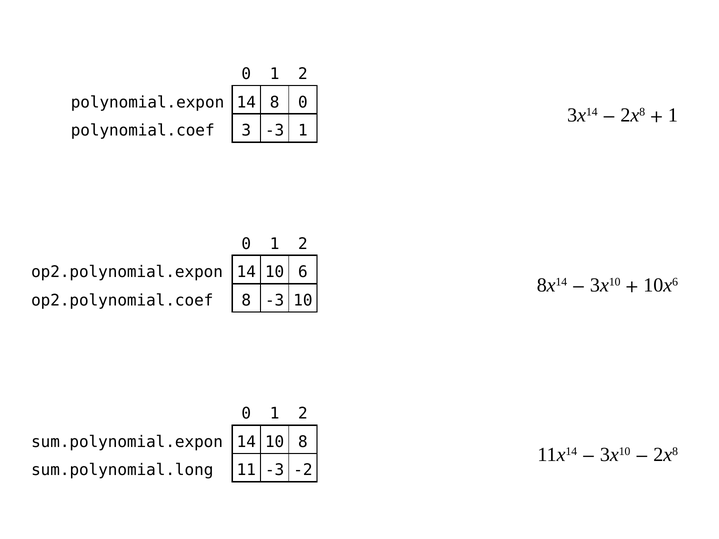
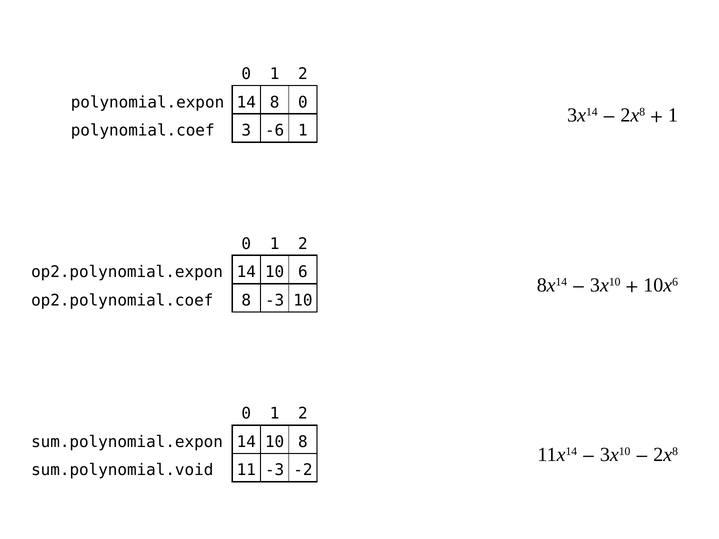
3 -3: -3 -> -6 (275, 131)
sum.polynomial.long: sum.polynomial.long -> sum.polynomial.void (122, 470)
